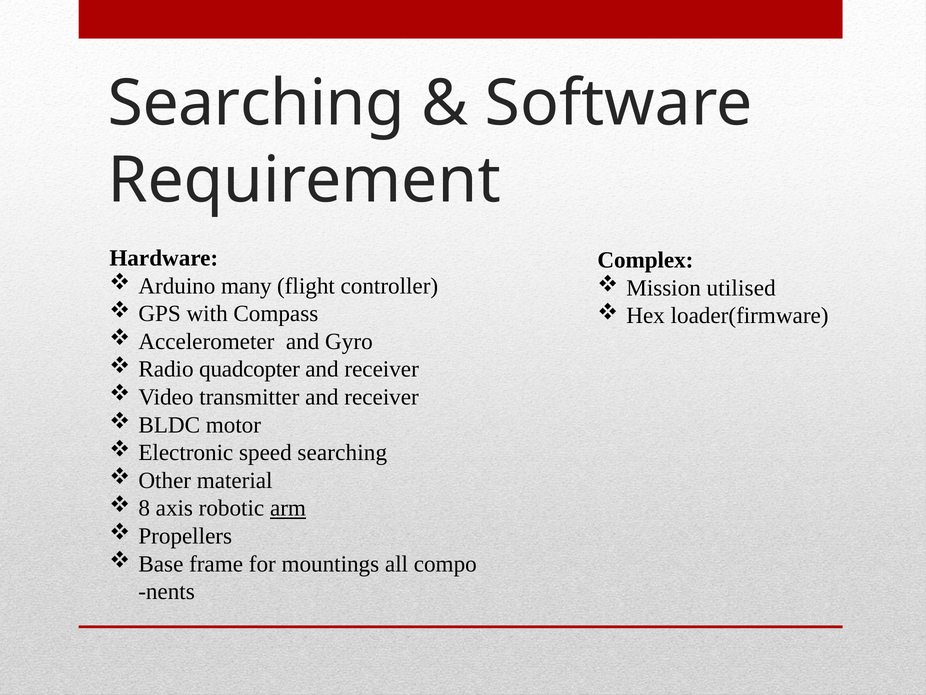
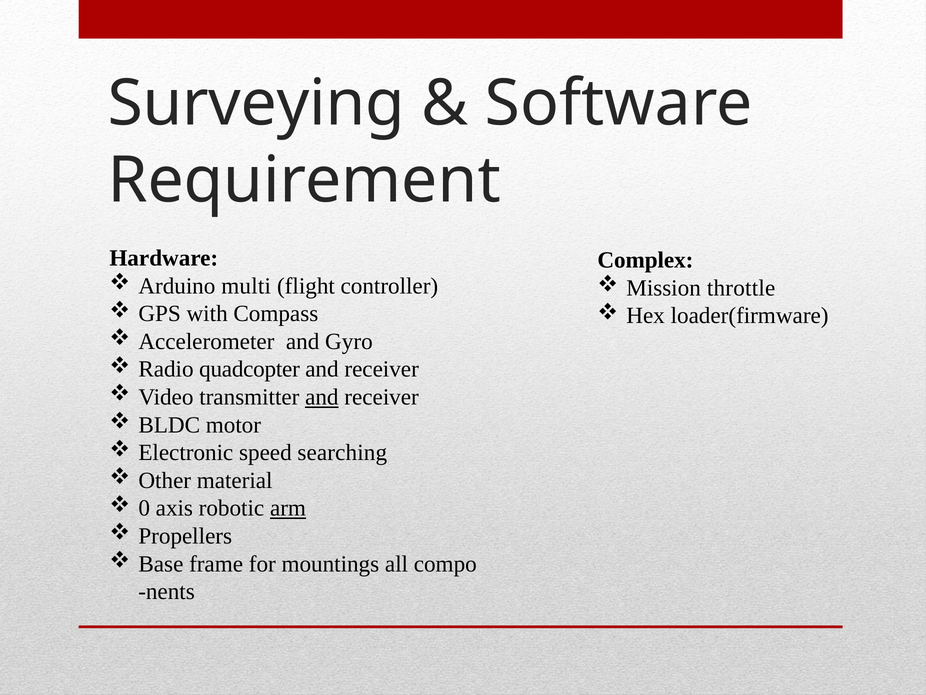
Searching: Searching -> Surveying (256, 103)
many: many -> multi (246, 286)
utilised: utilised -> throttle (741, 288)
and underline: none -> present (322, 397)
8: 8 -> 0 (144, 508)
